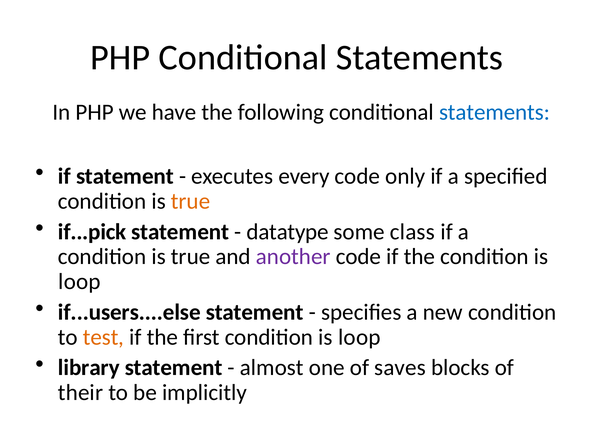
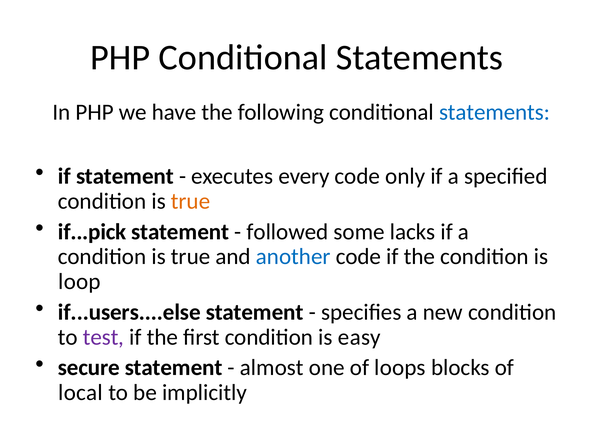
datatype: datatype -> followed (287, 232)
class: class -> lacks (413, 232)
another colour: purple -> blue (293, 257)
test colour: orange -> purple (103, 337)
first condition is loop: loop -> easy (359, 337)
library: library -> secure (89, 368)
saves: saves -> loops (400, 368)
their: their -> local (80, 393)
